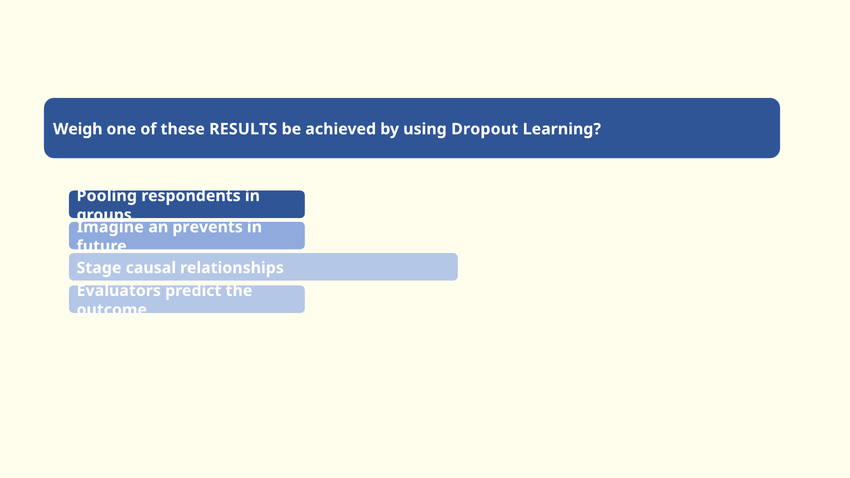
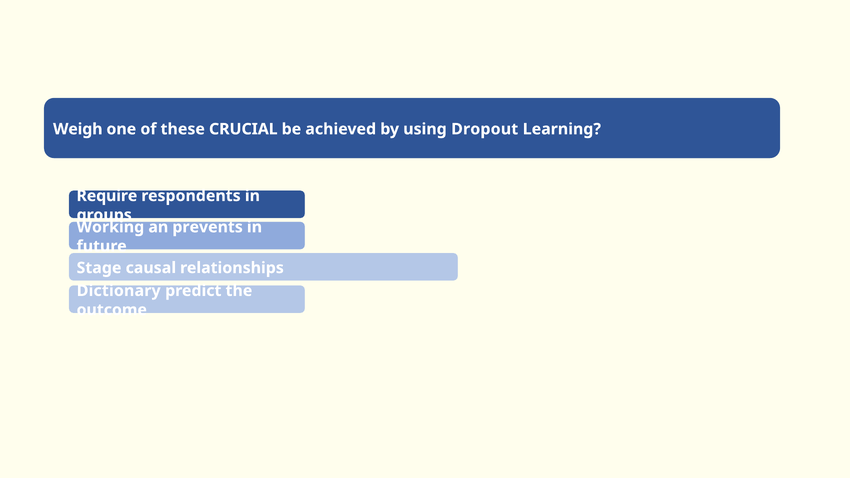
RESULTS: RESULTS -> CRUCIAL (243, 129)
Pooling: Pooling -> Require (107, 196)
Imagine: Imagine -> Working (110, 227)
Evaluators: Evaluators -> Dictionary (119, 291)
